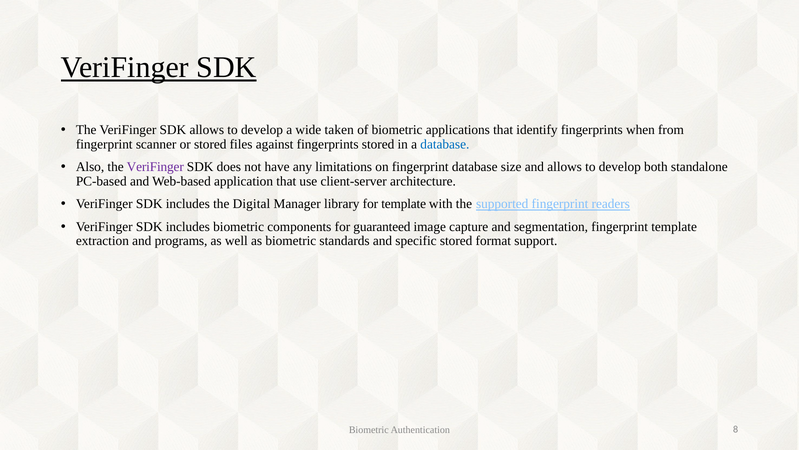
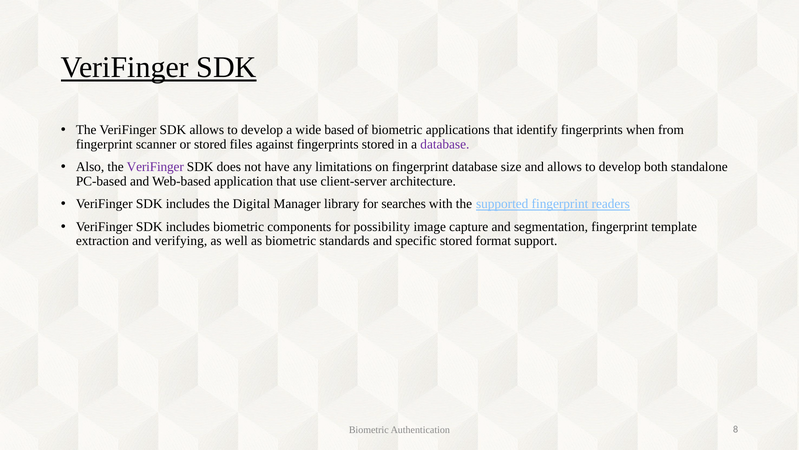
taken: taken -> based (339, 130)
database colour: blue -> purple (445, 144)
for template: template -> searches (404, 204)
guaranteed: guaranteed -> possibility (382, 226)
programs: programs -> verifying (181, 241)
